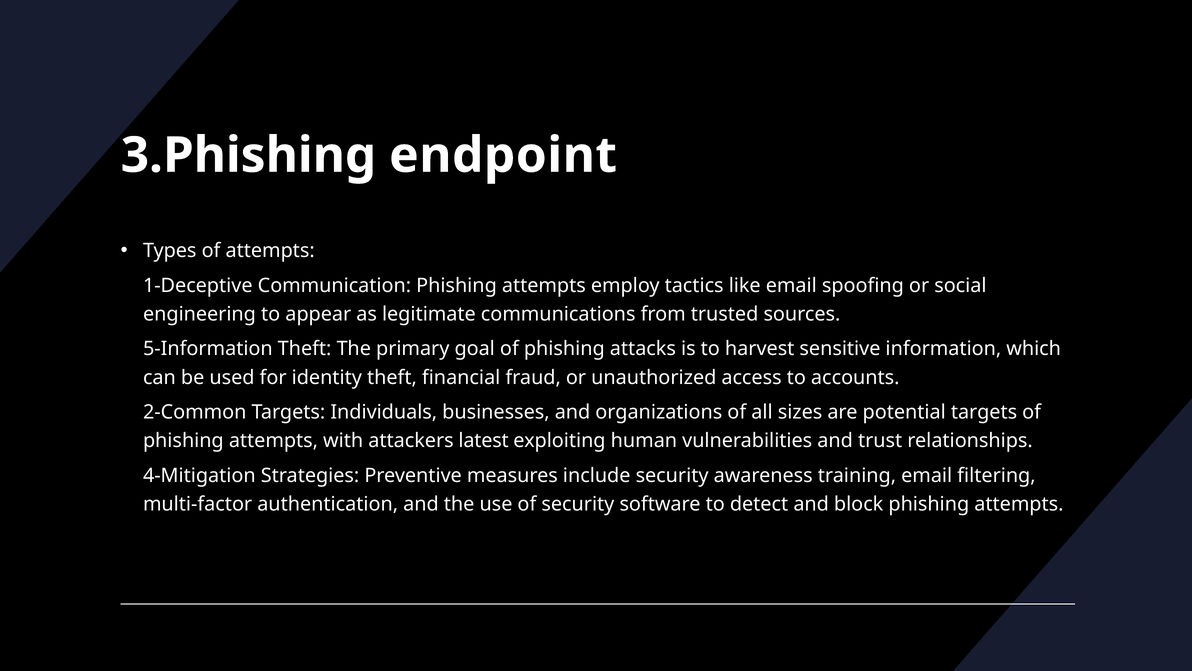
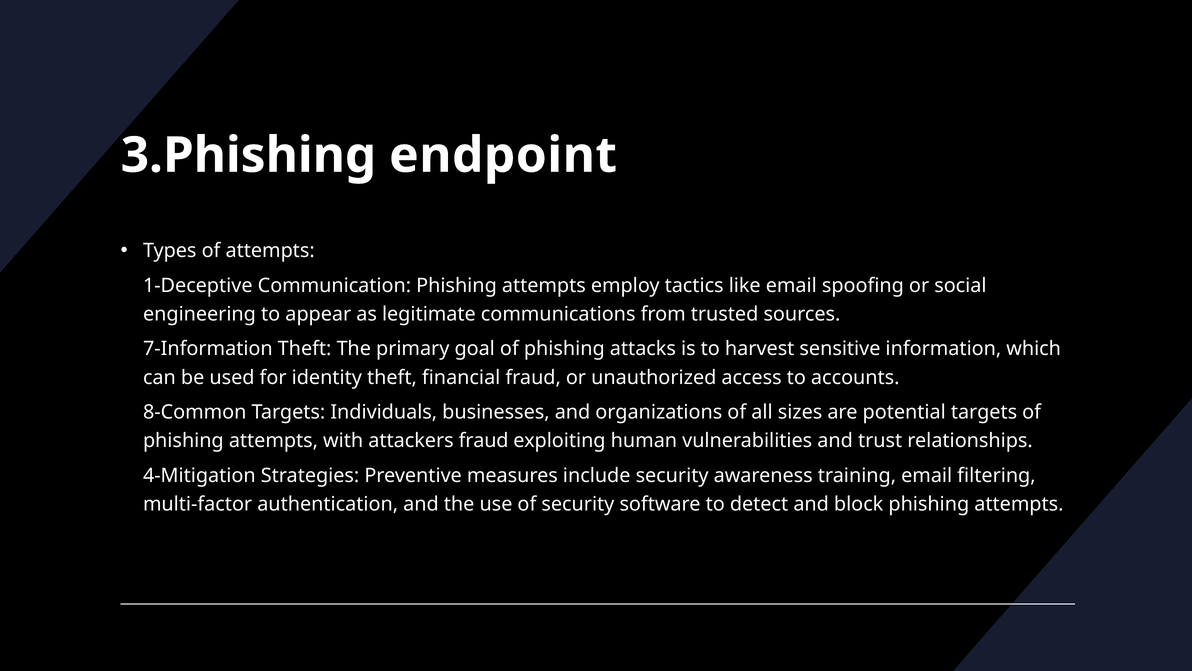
5-Information: 5-Information -> 7-Information (208, 349)
2-Common: 2-Common -> 8-Common (195, 412)
attackers latest: latest -> fraud (484, 441)
